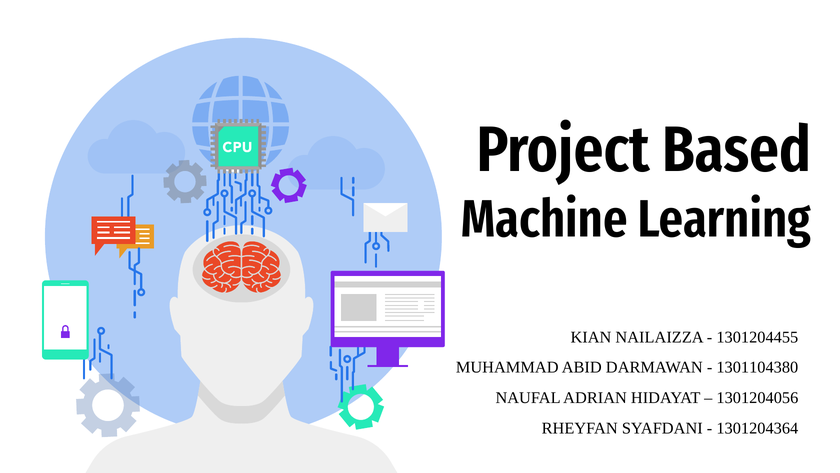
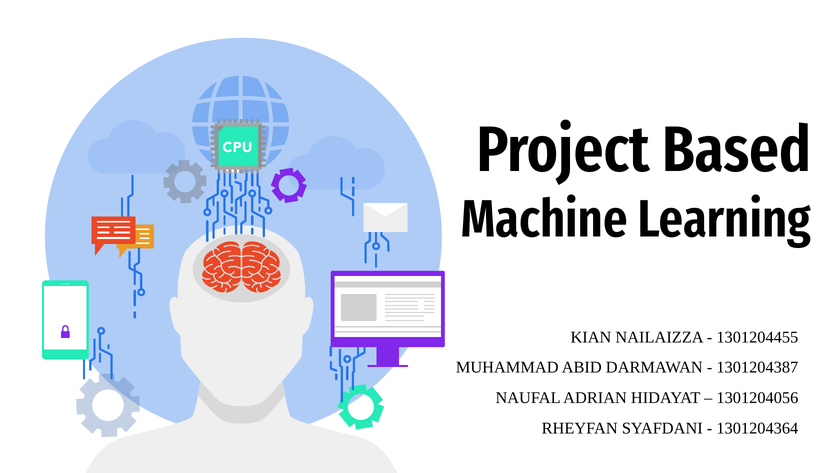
1301104380: 1301104380 -> 1301204387 (757, 367)
